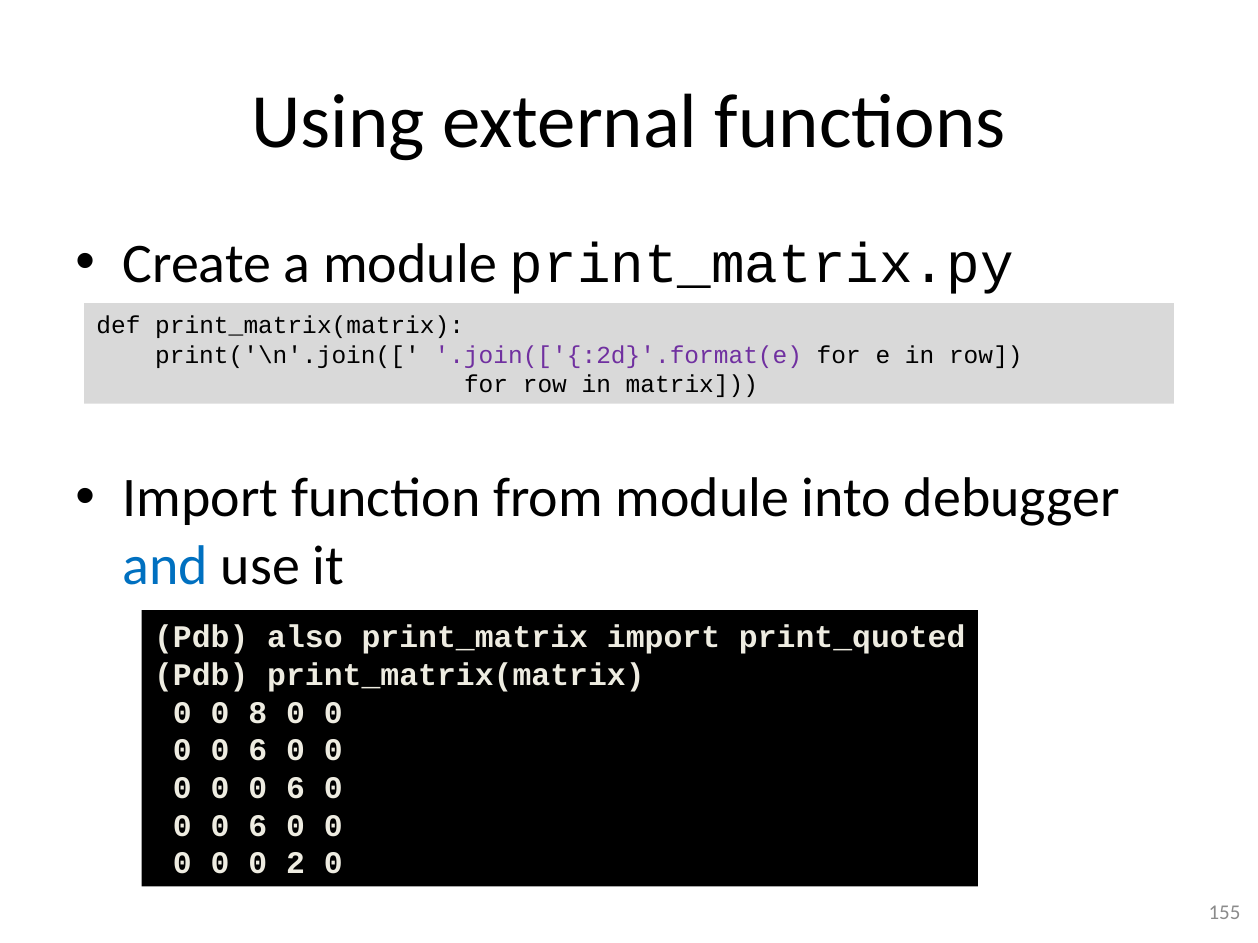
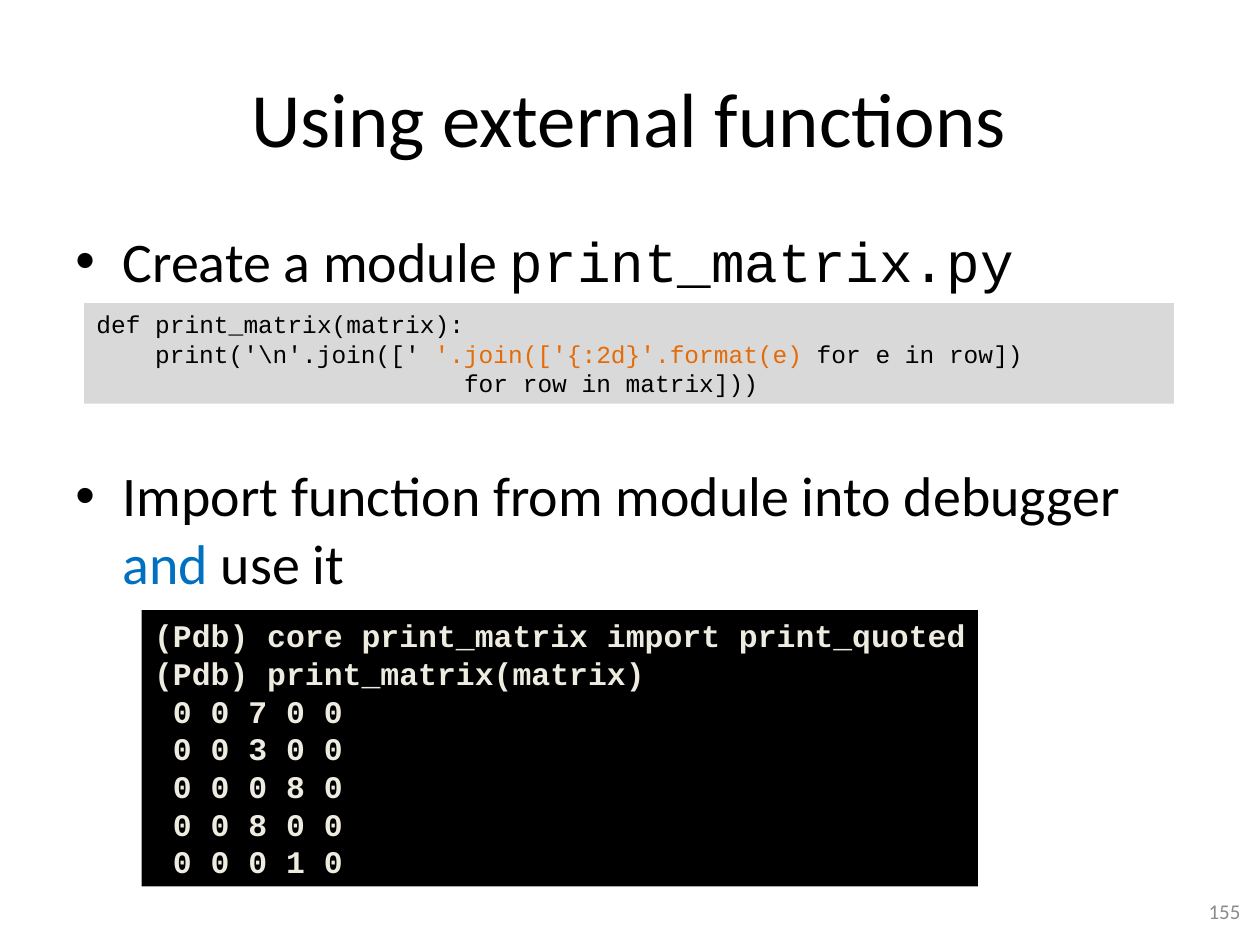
.join(['{:2d}'.format(e colour: purple -> orange (618, 355)
also: also -> core (305, 638)
8: 8 -> 7 (258, 713)
6: 6 -> 3 (258, 751)
6: 6 -> 8 (296, 789)
6: 6 -> 8 (258, 826)
2: 2 -> 1 (296, 864)
